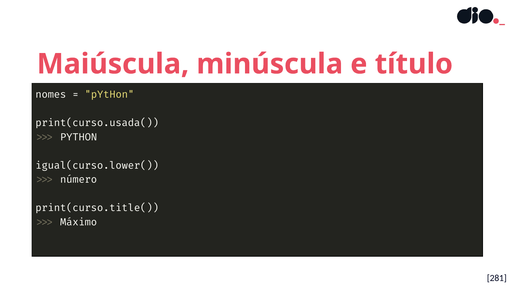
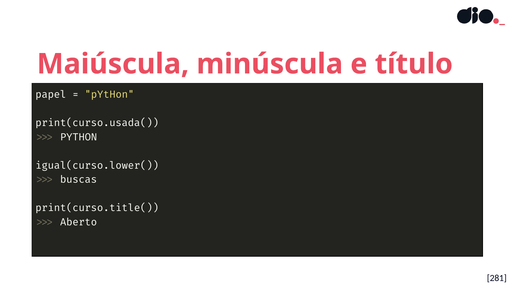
nomes: nomes -> papel (51, 95)
número: número -> buscas (79, 180)
Máximo: Máximo -> Aberto (79, 222)
